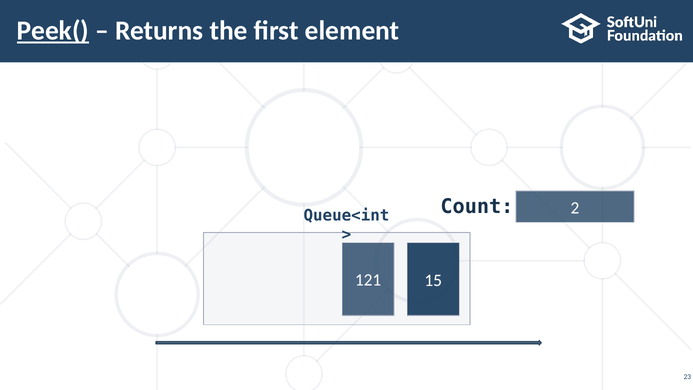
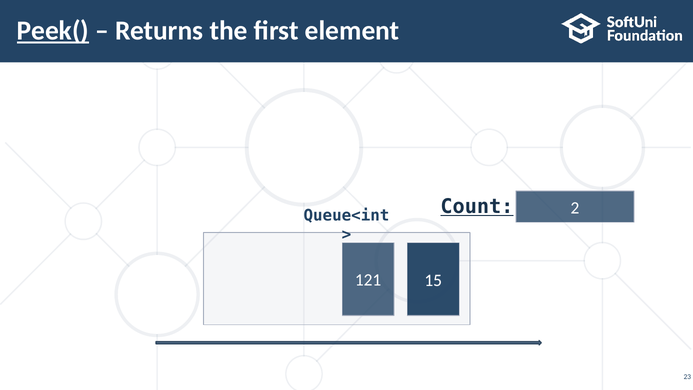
Count underline: none -> present (477, 207)
